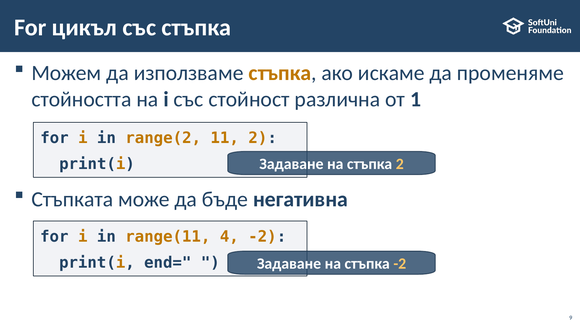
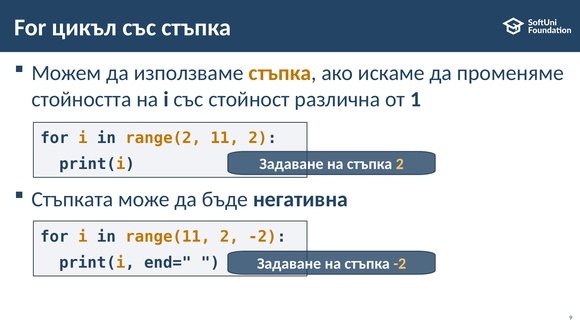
range(11 4: 4 -> 2 (229, 237)
